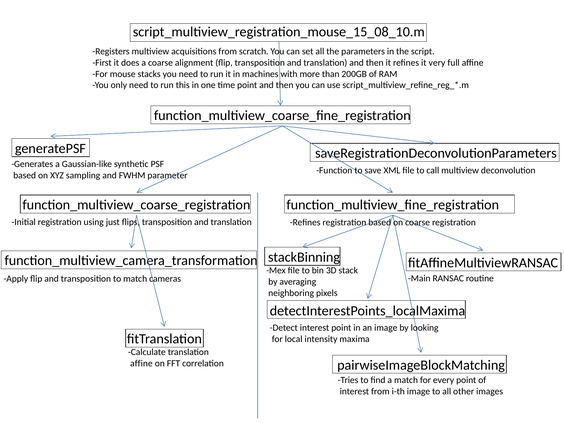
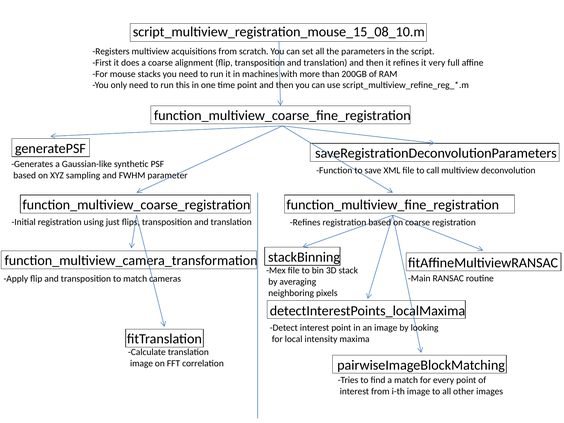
affine: affine -> image (142, 363)
